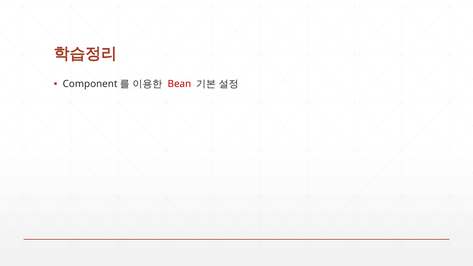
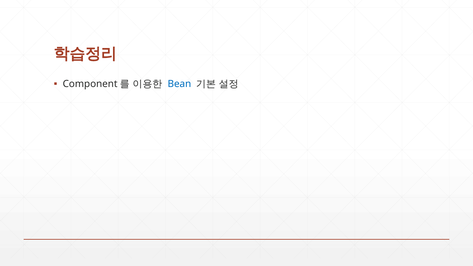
Bean colour: red -> blue (179, 84)
